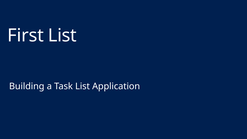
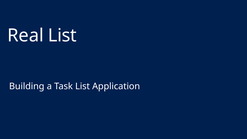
First: First -> Real (25, 36)
